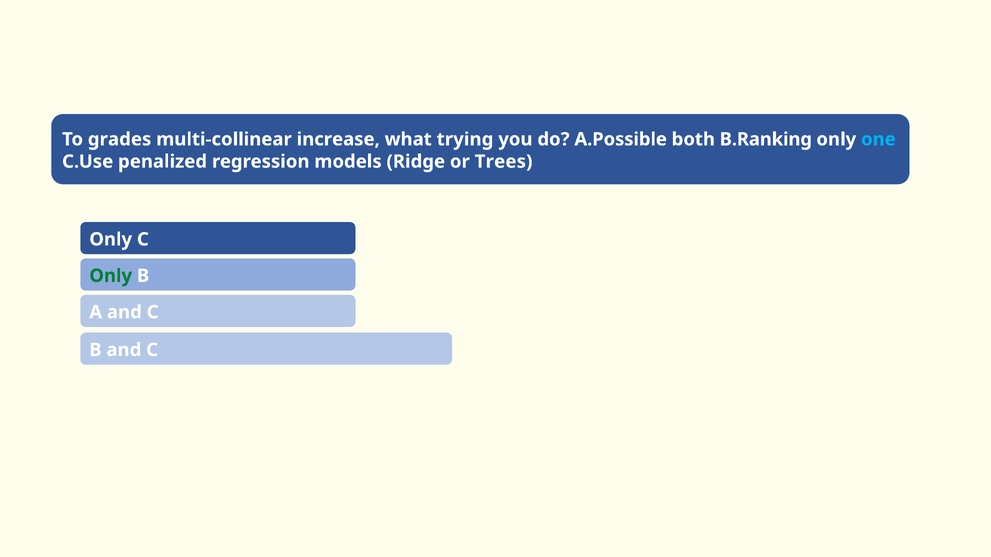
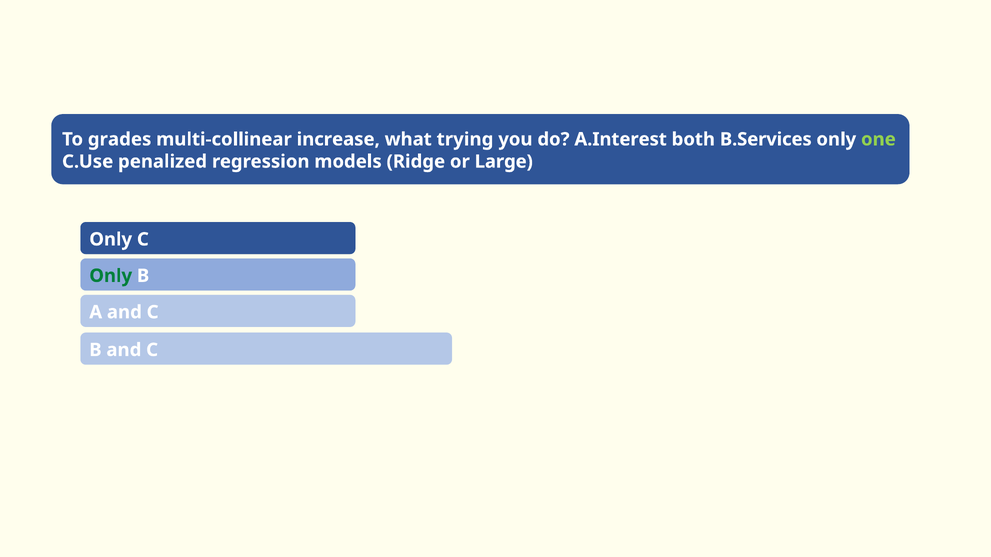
A.Possible: A.Possible -> A.Interest (621, 139)
B.Ranking: B.Ranking -> B.Services (766, 139)
one colour: light blue -> light green (878, 139)
Trees: Trees -> Large (504, 162)
